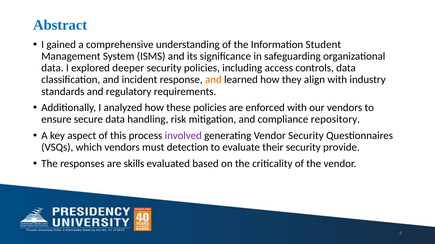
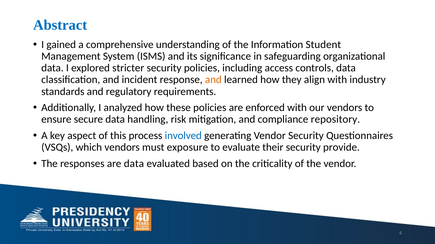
deeper: deeper -> stricter (128, 68)
involved colour: purple -> blue (183, 136)
detection: detection -> exposure (187, 148)
are skills: skills -> data (134, 164)
